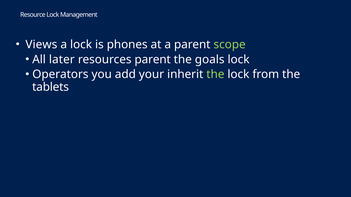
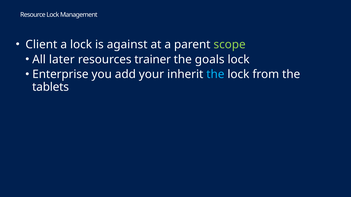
Views: Views -> Client (41, 45)
phones: phones -> against (127, 45)
resources parent: parent -> trainer (153, 60)
Operators: Operators -> Enterprise (60, 75)
the colour: light green -> light blue (215, 75)
